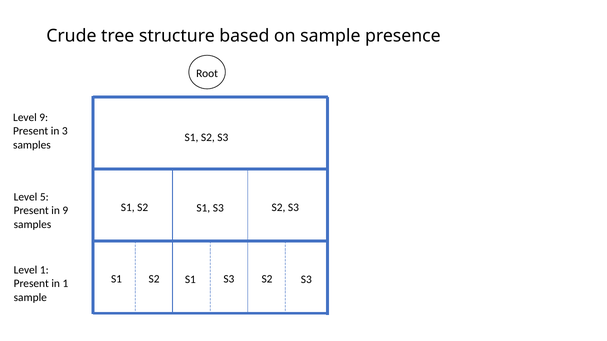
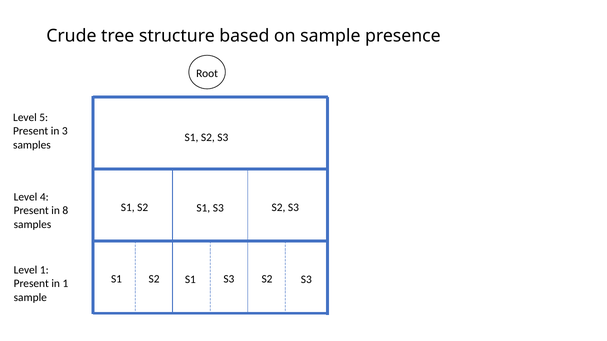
Level 9: 9 -> 5 (44, 118)
5: 5 -> 4 (44, 197)
in 9: 9 -> 8 (65, 211)
